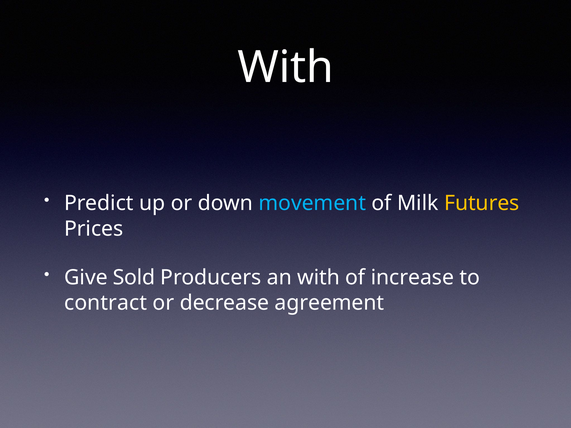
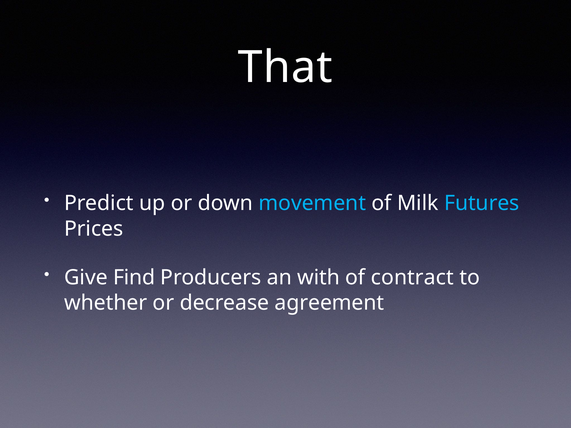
With: With -> That (285, 68)
Futures colour: yellow -> light blue (482, 203)
Sold: Sold -> Find (134, 278)
increase: increase -> contract (412, 278)
contract: contract -> whether (106, 303)
